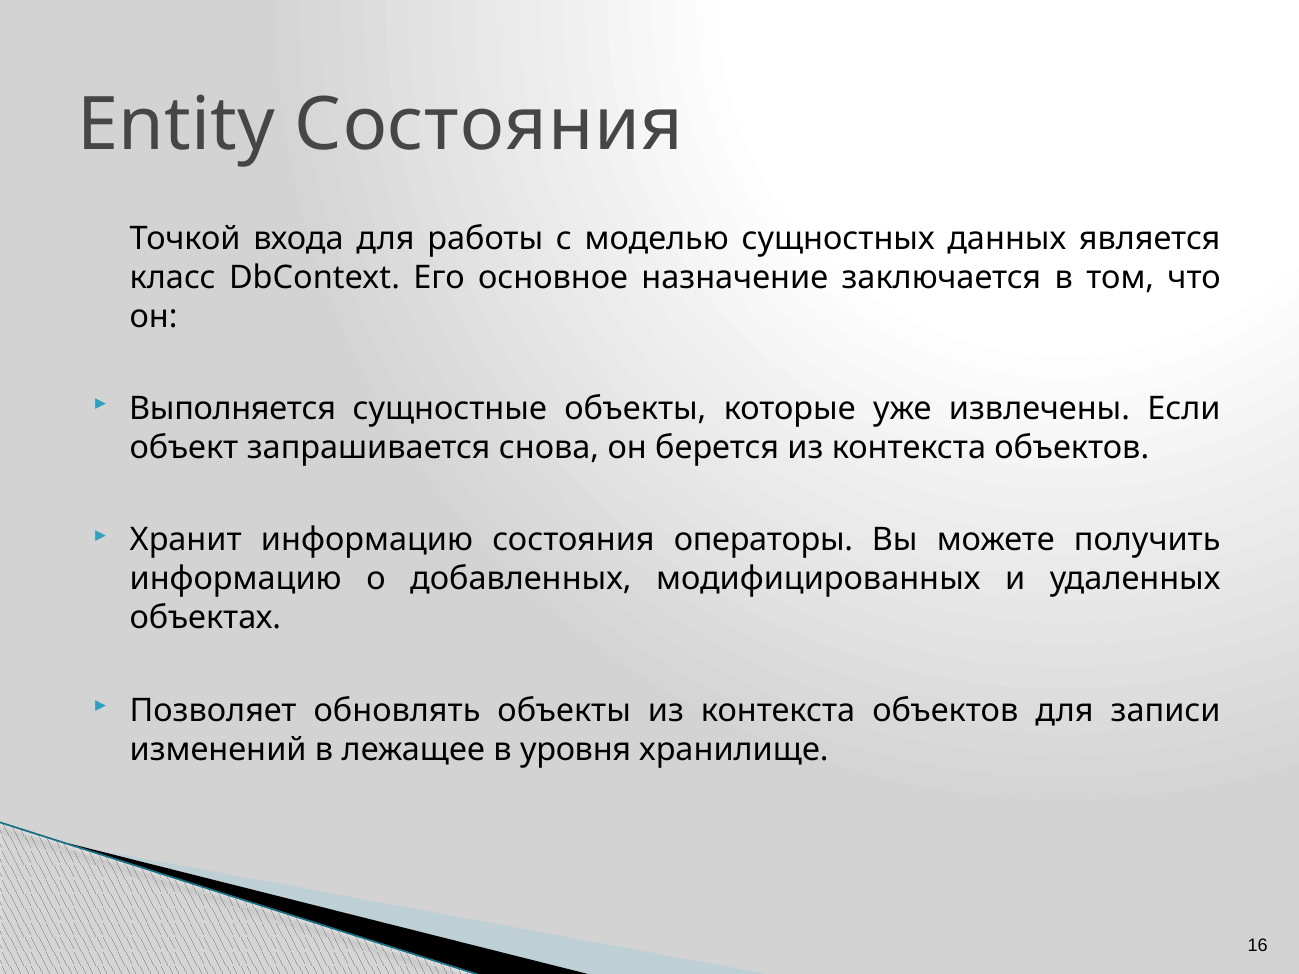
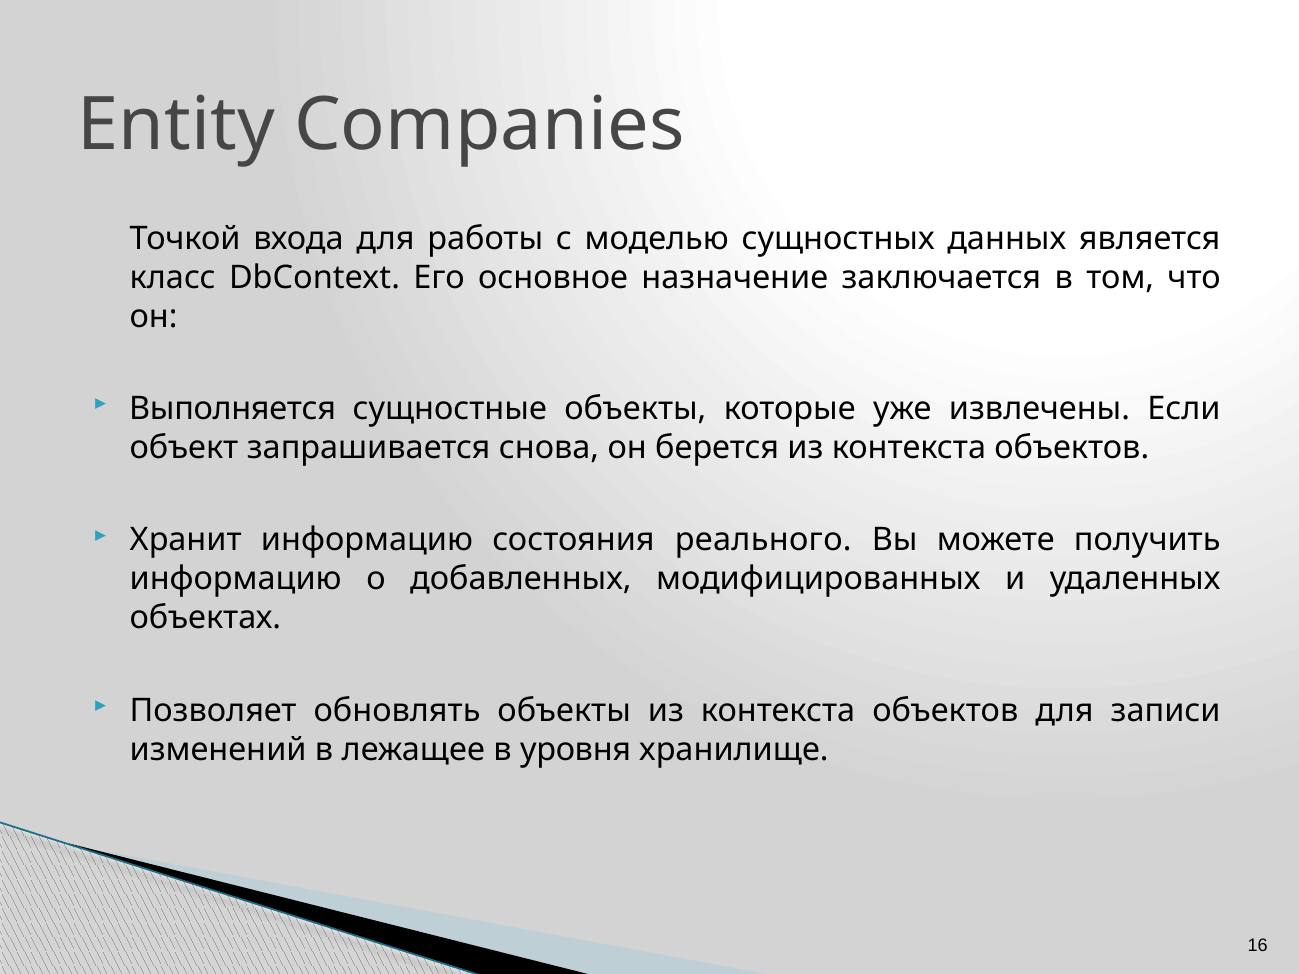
Entity Состояния: Состояния -> Companies (490, 125)
операторы: операторы -> реального (763, 540)
